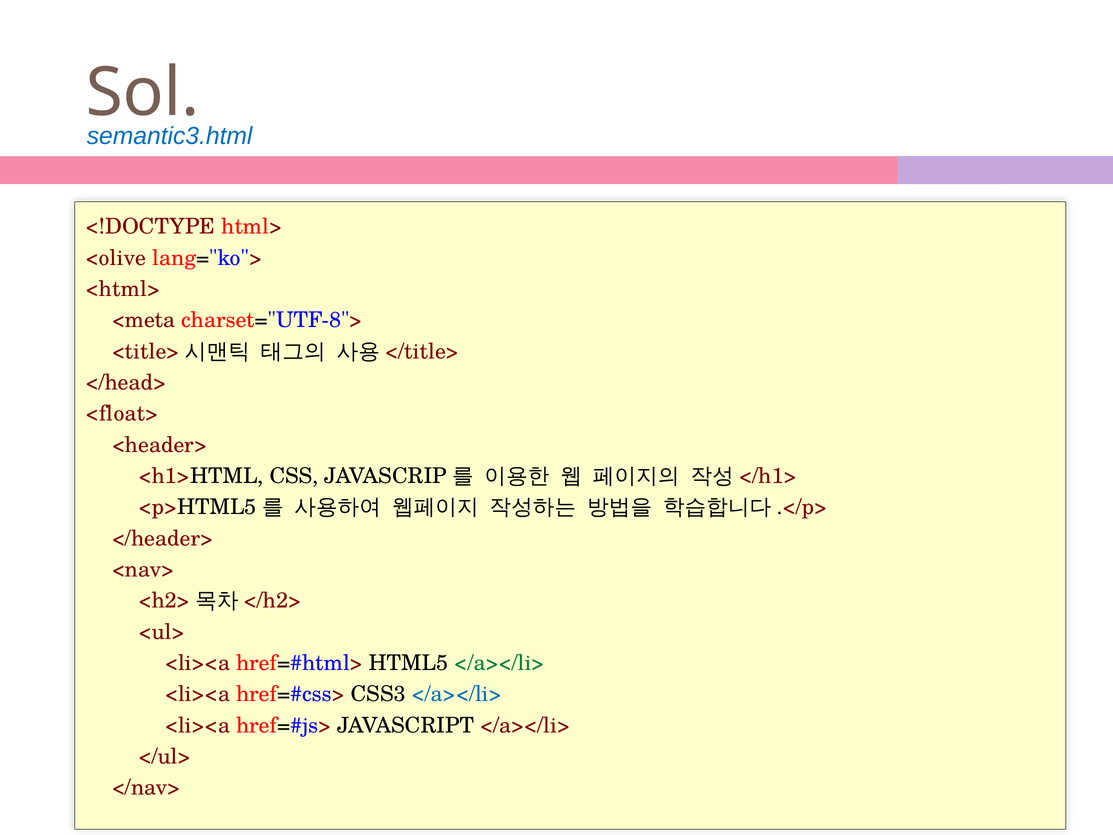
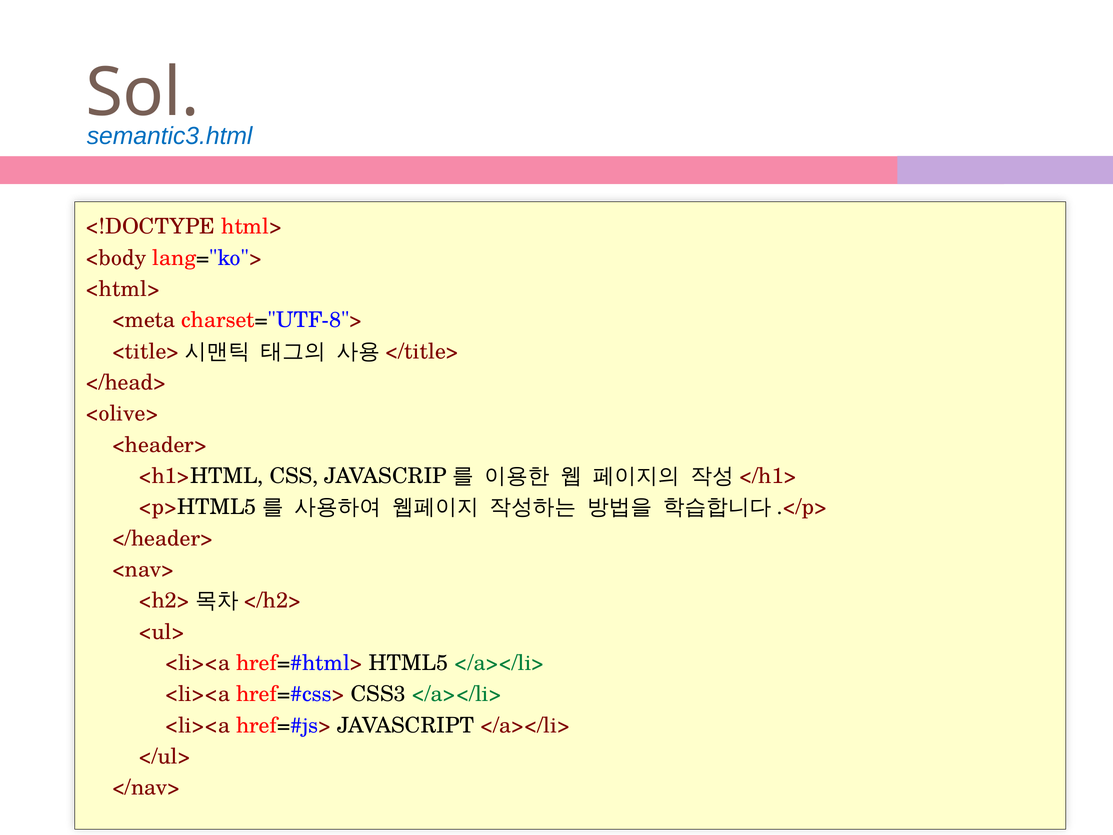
<olive: <olive -> <body (116, 258)
<float>: <float> -> <olive> (122, 414)
</a></li> colour: blue -> green (457, 694)
